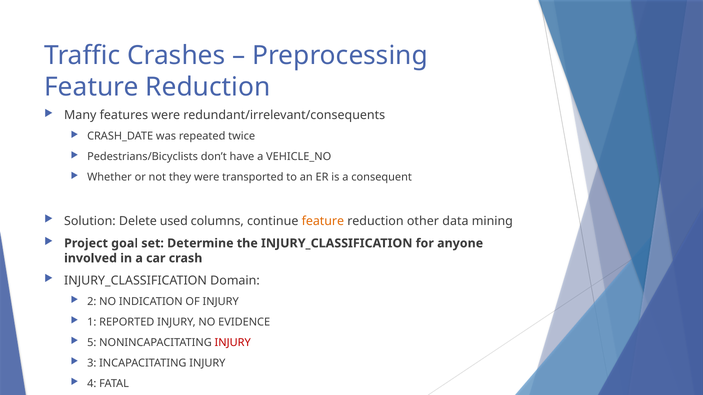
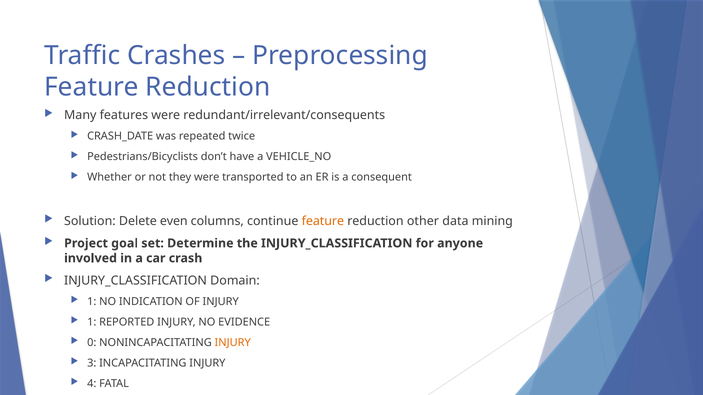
used: used -> even (174, 221)
2: 2 -> 1 (92, 302)
5: 5 -> 0 (92, 343)
INJURY colour: red -> orange (233, 343)
